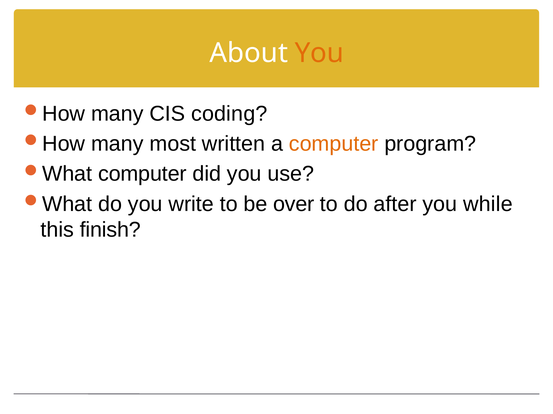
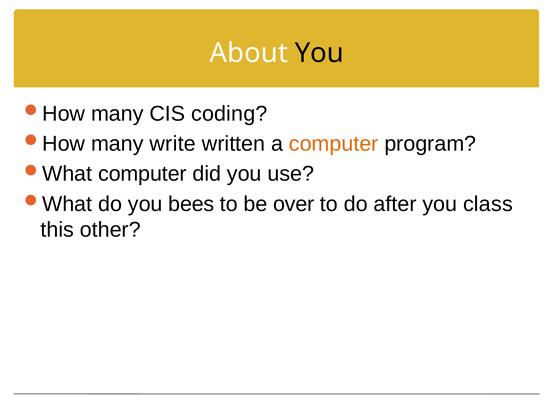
You colour: orange -> black (319, 53)
most: most -> write (173, 144)
write: write -> bees (191, 204)
while: while -> class (488, 204)
finish: finish -> other (110, 230)
